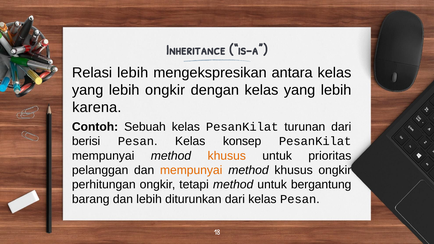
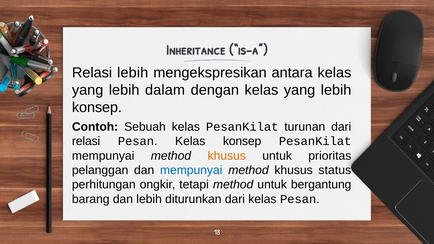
lebih ongkir: ongkir -> dalam (165, 90)
karena: karena -> konsep (97, 107)
berisi: berisi -> relasi (86, 141)
mempunyai colour: orange -> blue (191, 170)
khusus ongkir: ongkir -> status (335, 170)
